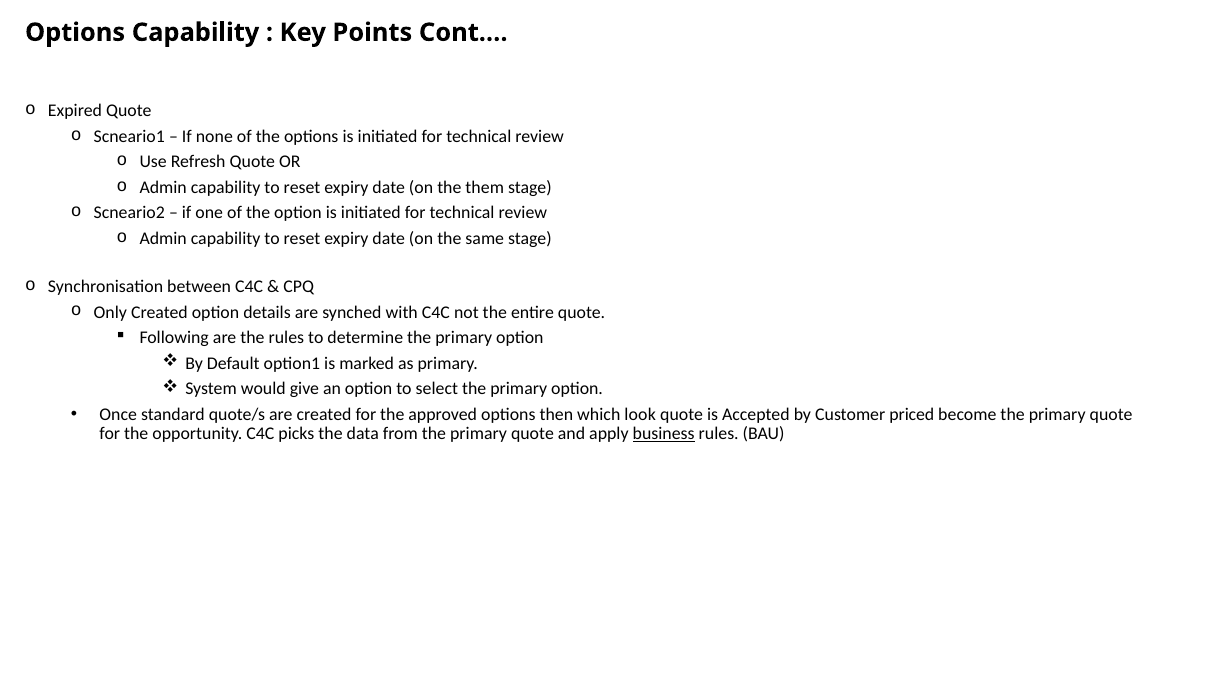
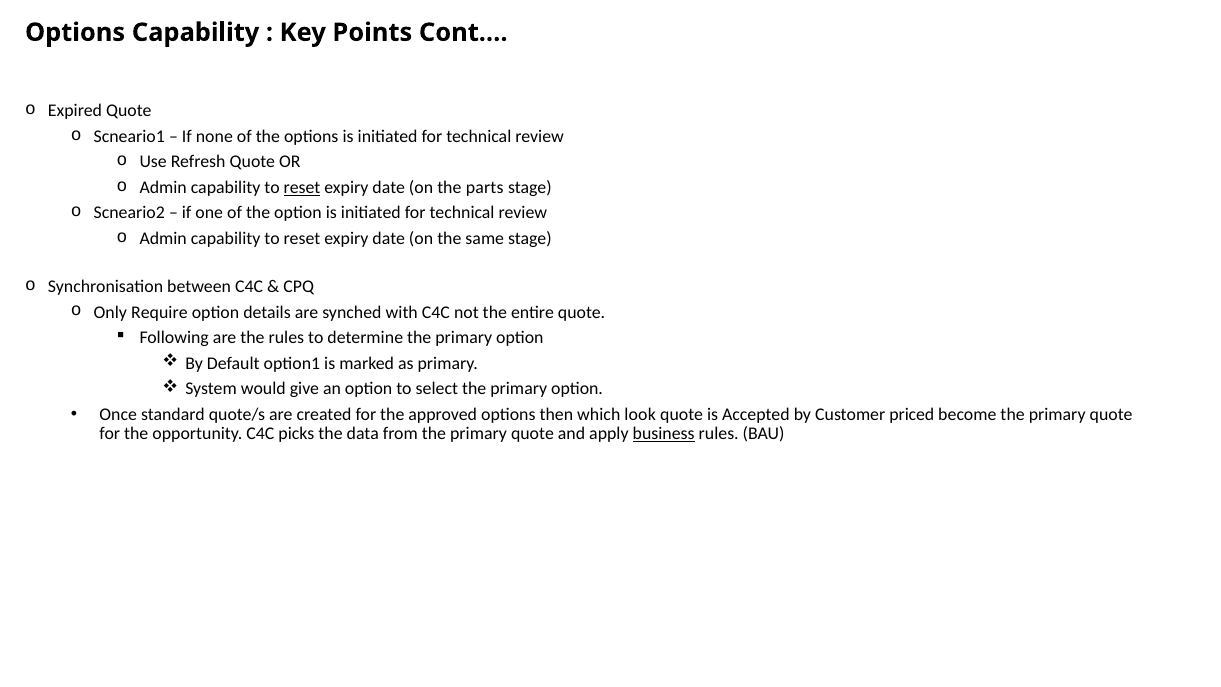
reset underline: none -> present (302, 187)
them: them -> parts (485, 187)
Only Created: Created -> Require (159, 312)
